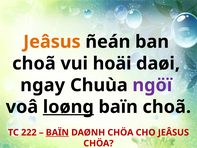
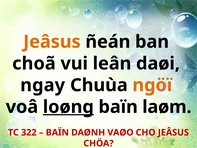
hoäi: hoäi -> leân (112, 63)
ngöï colour: purple -> orange (152, 85)
baïn choã: choã -> laøm (167, 107)
222: 222 -> 322 (29, 132)
BAÏN underline: present -> none (57, 132)
DAØNH CHÖA: CHÖA -> VAØO (120, 132)
